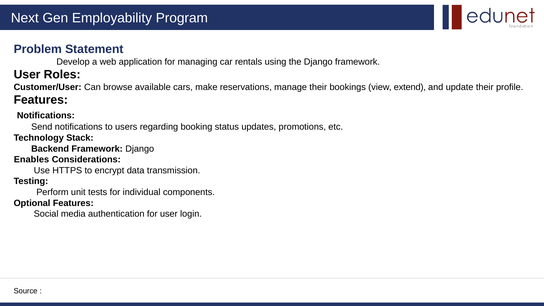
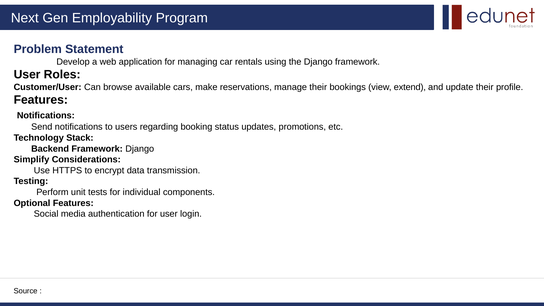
Enables: Enables -> Simplify (32, 160)
